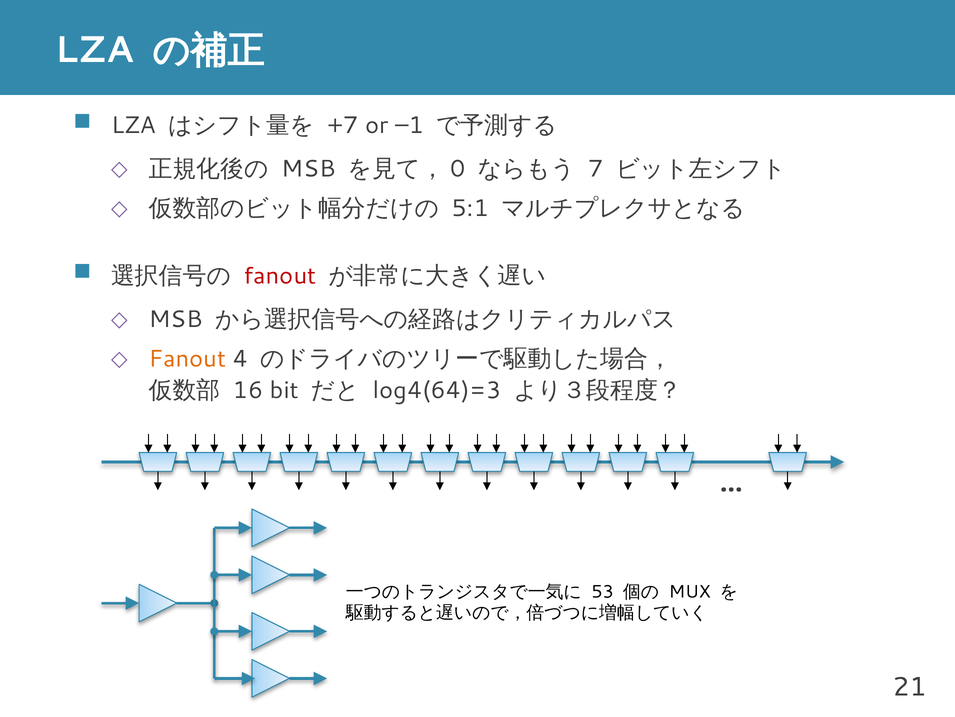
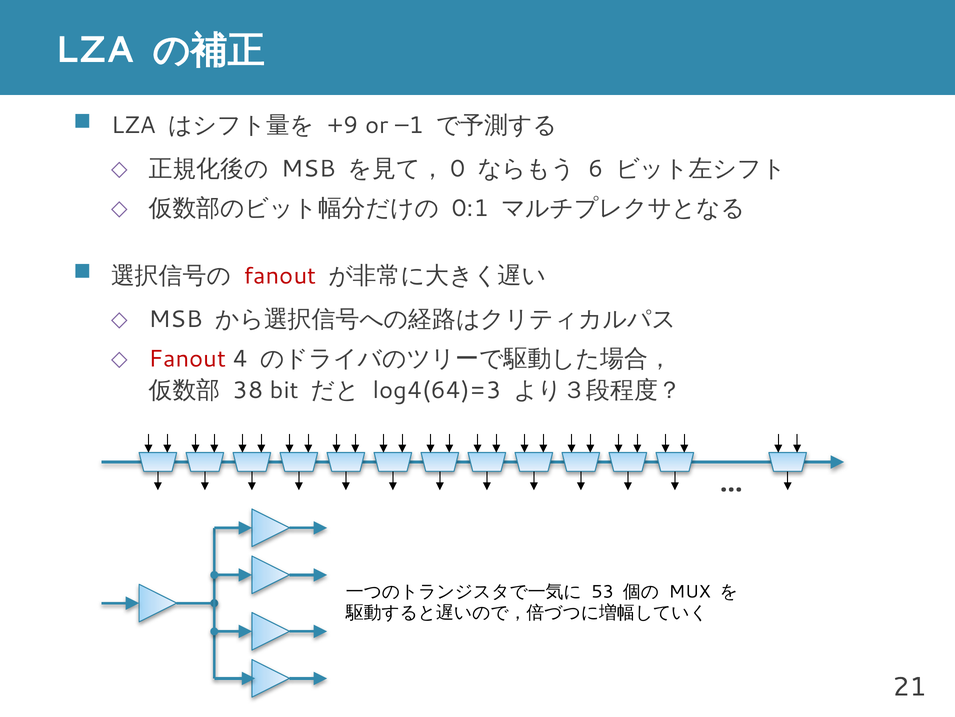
+7: +7 -> +9 (343, 125)
7: 7 -> 6 (596, 169)
5:1: 5:1 -> 0:1 (470, 208)
Fanout colour: orange -> red (187, 359)
16: 16 -> 38 (248, 390)
